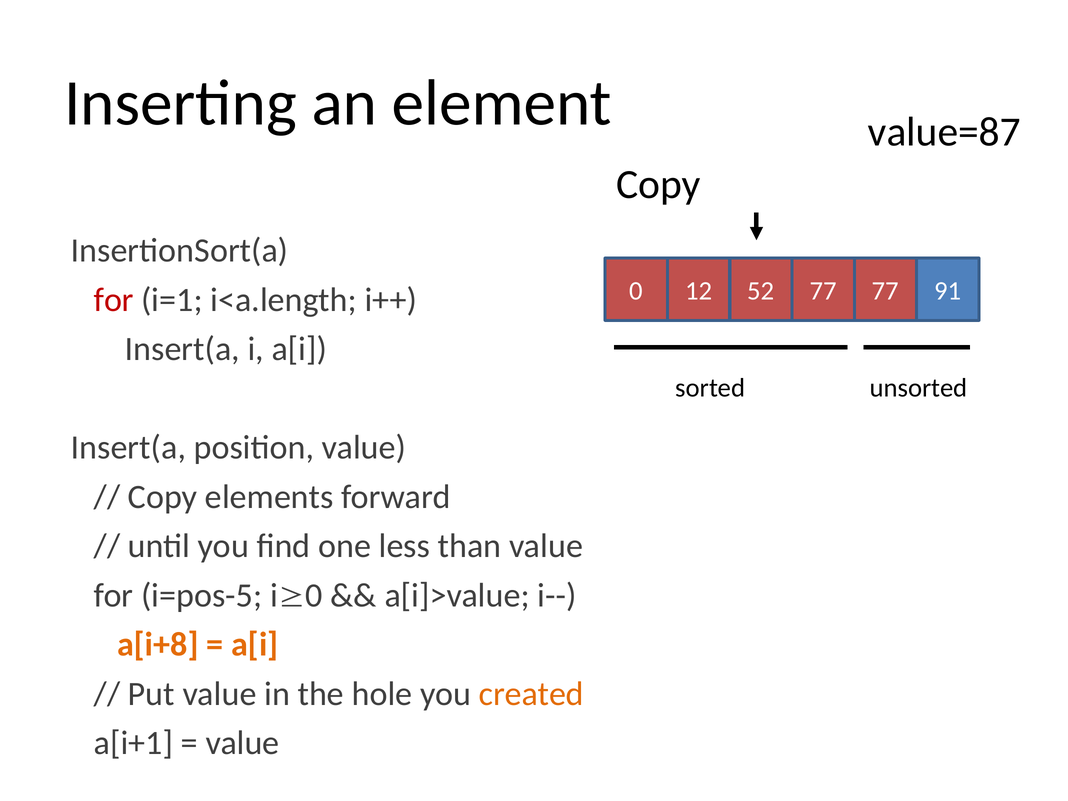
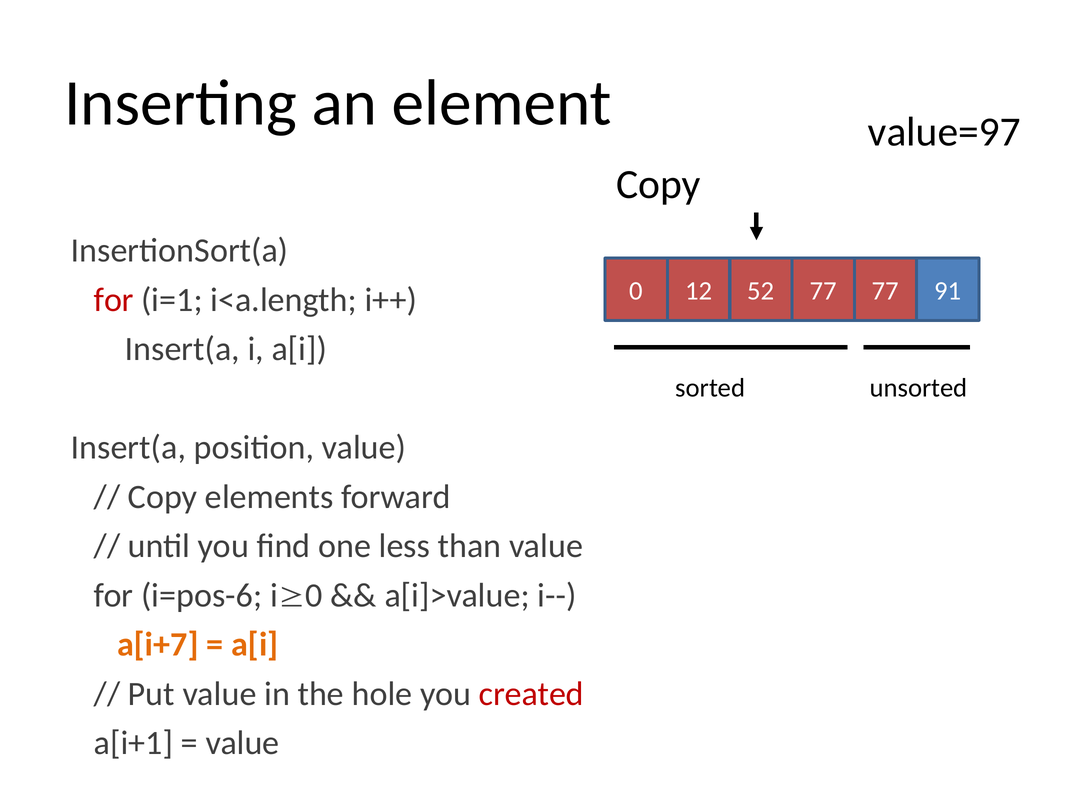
value=87: value=87 -> value=97 (944, 132)
i=pos-5: i=pos-5 -> i=pos-6 (202, 595)
a[i+8: a[i+8 -> a[i+7 (158, 645)
created colour: orange -> red (531, 694)
